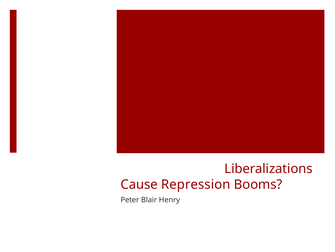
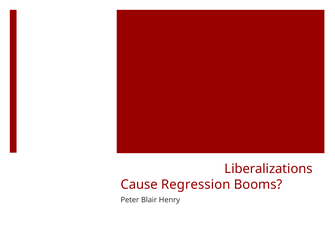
Repression: Repression -> Regression (196, 184)
